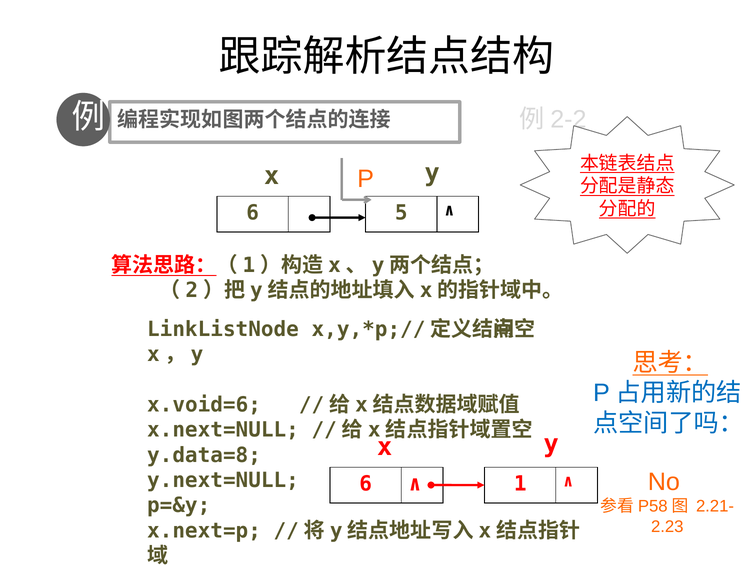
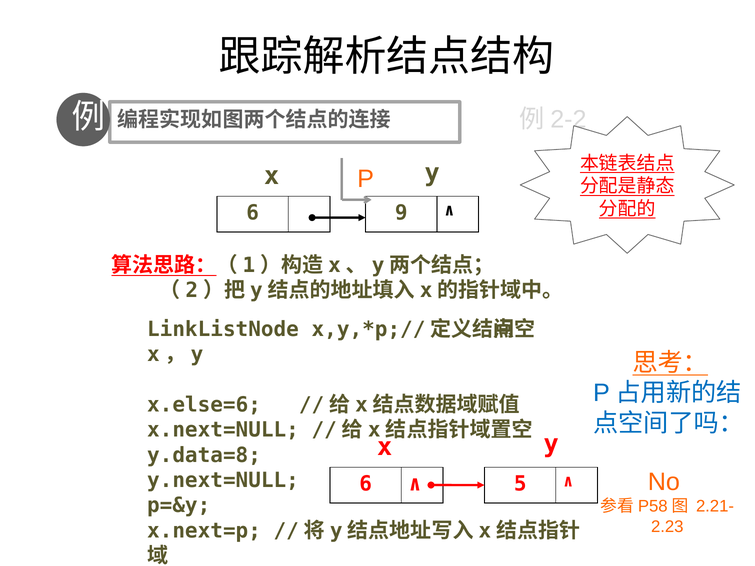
5: 5 -> 9 (401, 213)
x.void=6: x.void=6 -> x.else=6 (204, 405)
1: 1 -> 5 (520, 484)
